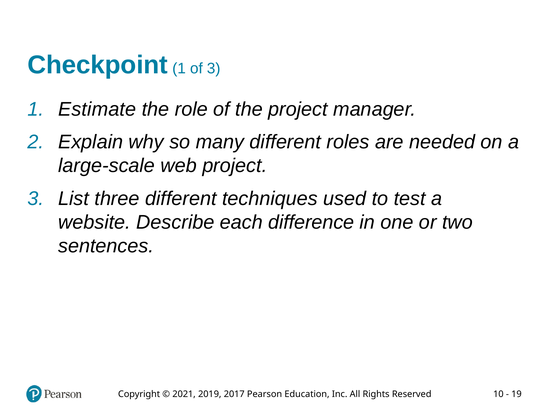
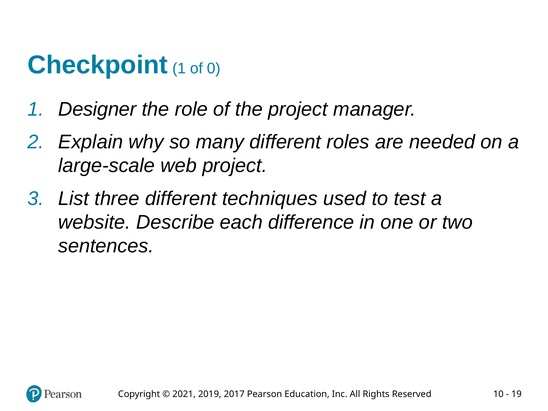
of 3: 3 -> 0 (214, 68)
Estimate: Estimate -> Designer (97, 109)
